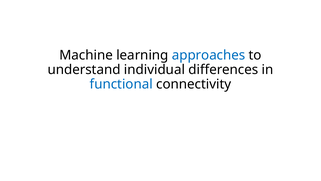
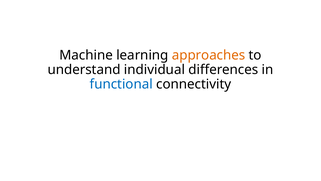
approaches colour: blue -> orange (209, 55)
